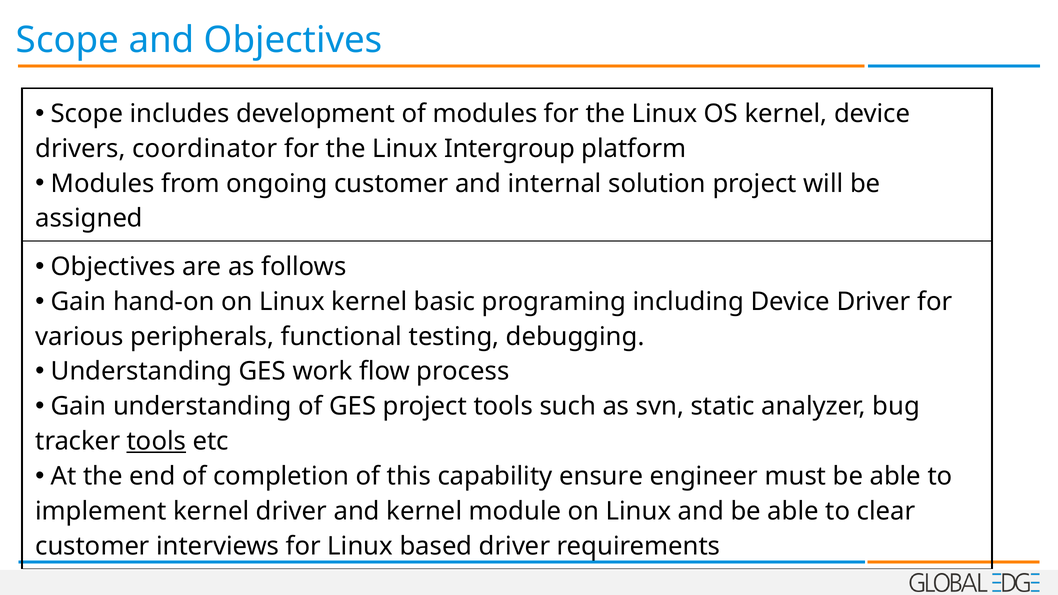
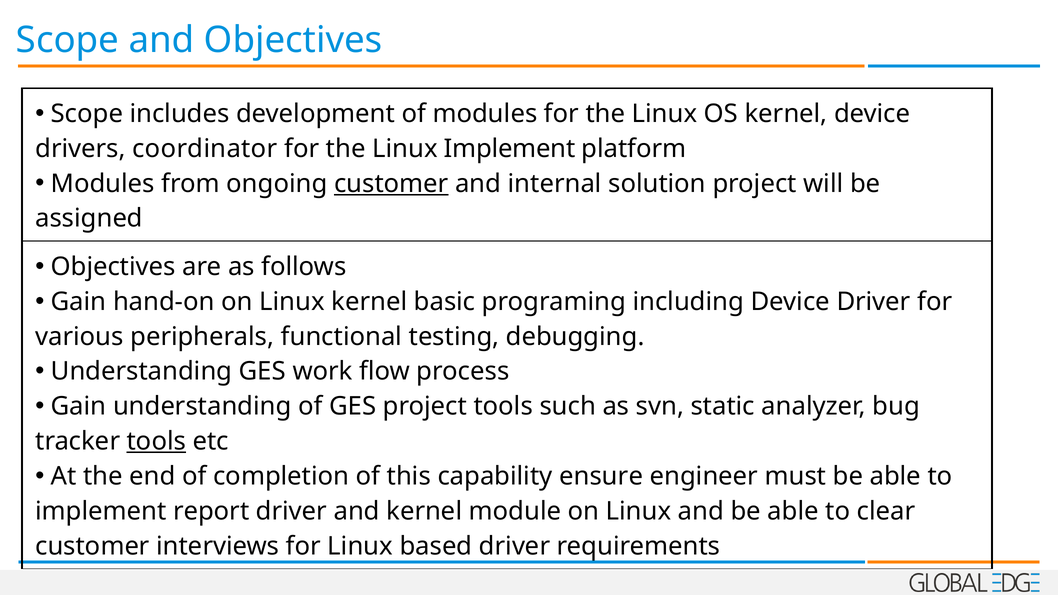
Linux Intergroup: Intergroup -> Implement (510, 149)
customer underline: none -> present (391, 184)
implement kernel: kernel -> report (211, 511)
